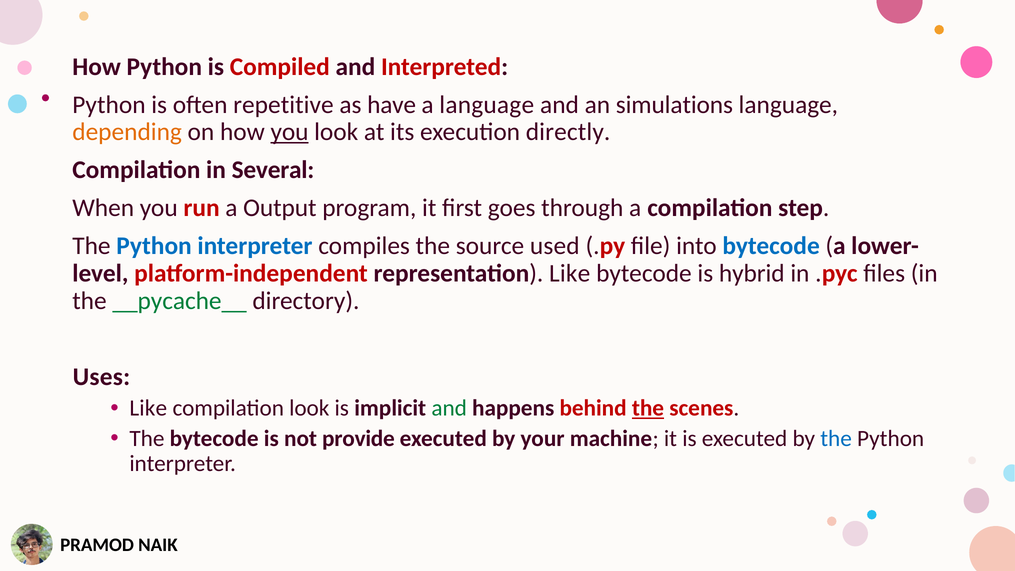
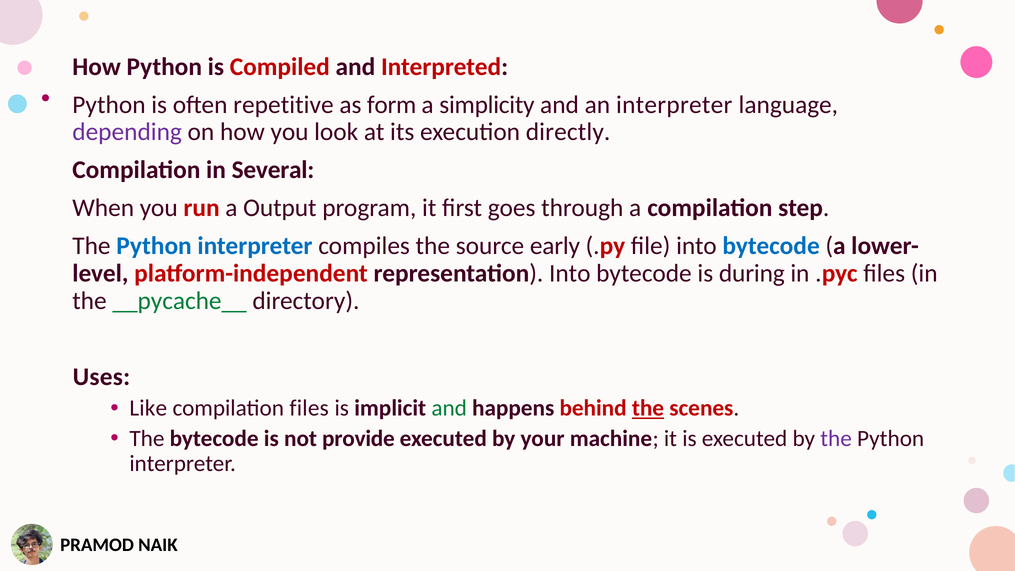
have: have -> form (392, 105)
a language: language -> simplicity (487, 105)
an simulations: simulations -> interpreter (674, 105)
depending colour: orange -> purple (127, 132)
you underline: present -> none (290, 132)
used: used -> early (555, 246)
representation Like: Like -> Into (570, 273)
hybrid: hybrid -> during (752, 273)
compilation look: look -> files (309, 408)
the colour: blue -> purple (836, 439)
